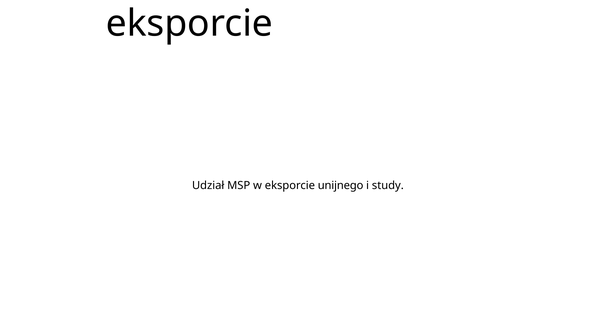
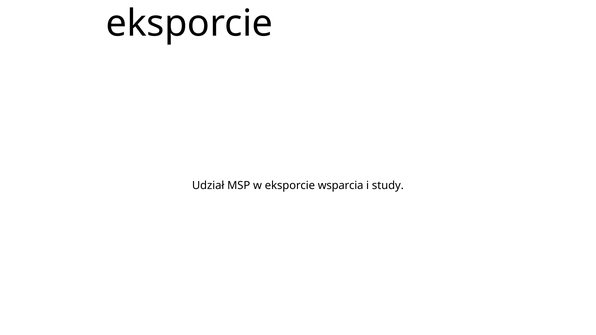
unijnego: unijnego -> wsparcia (341, 186)
